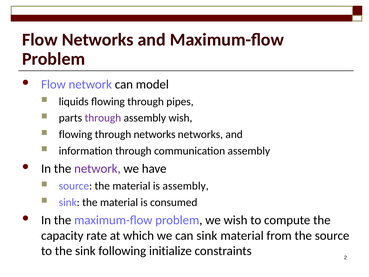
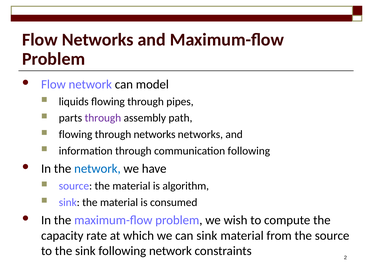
assembly wish: wish -> path (180, 118)
communication assembly: assembly -> following (249, 151)
network colour: purple -> blue (97, 168)
is assembly: assembly -> algorithm (186, 186)
following initialize: initialize -> network (170, 251)
